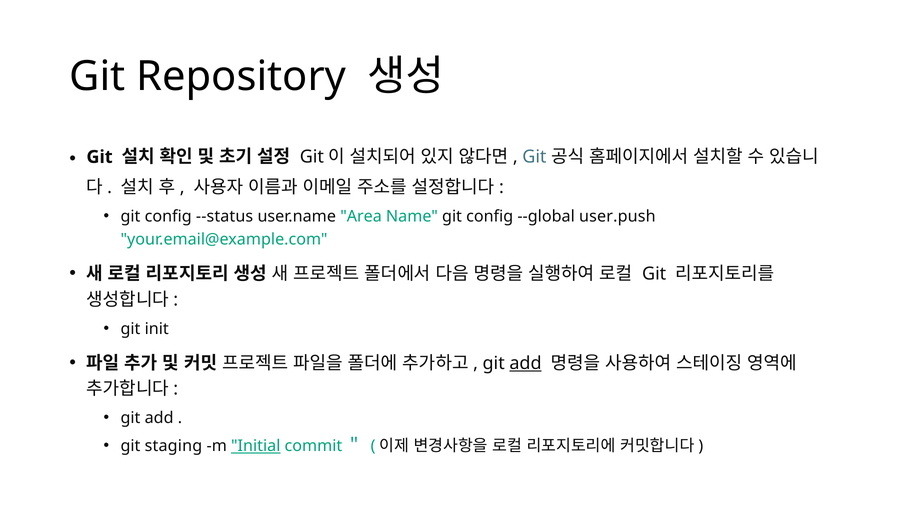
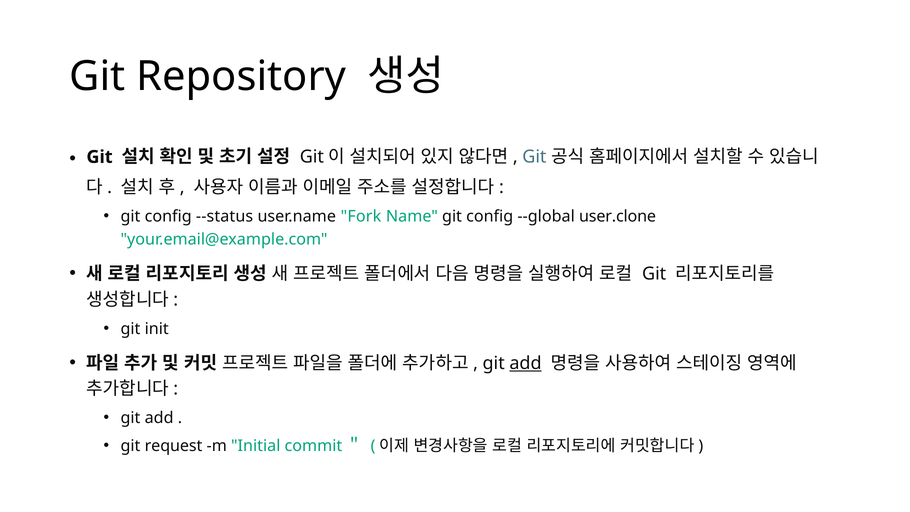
Area: Area -> Fork (361, 216)
user.push: user.push -> user.clone (618, 216)
staging: staging -> request (174, 446)
Initial underline: present -> none (256, 446)
